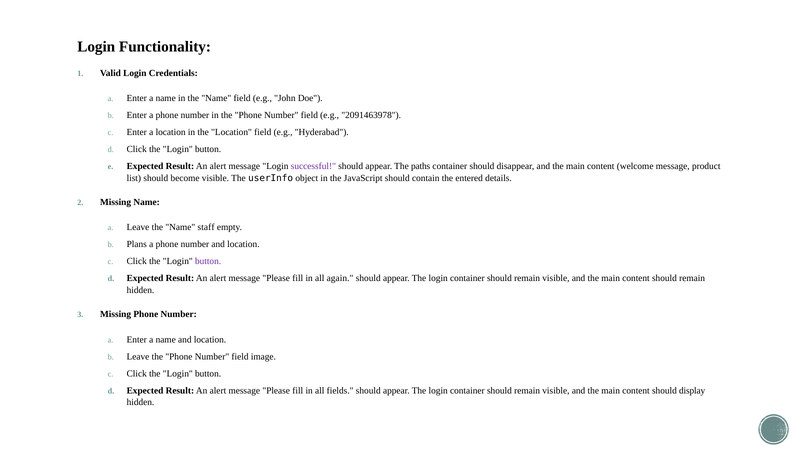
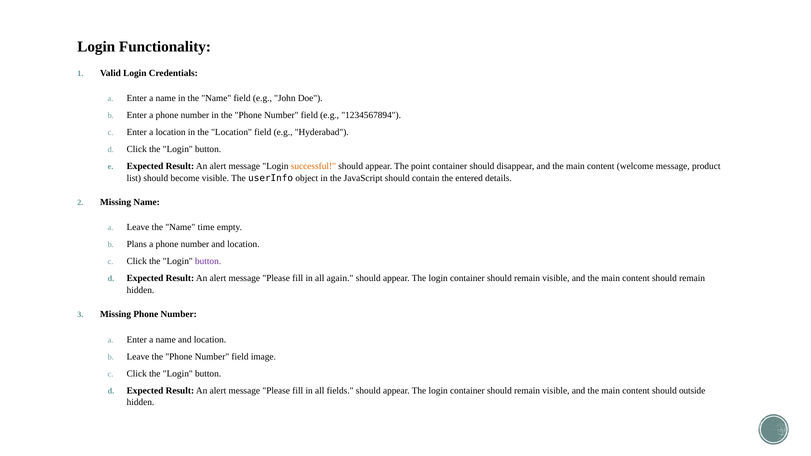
2091463978: 2091463978 -> 1234567894 (371, 115)
successful colour: purple -> orange (313, 166)
paths: paths -> point (421, 166)
staff: staff -> time (206, 228)
display: display -> outside (692, 391)
